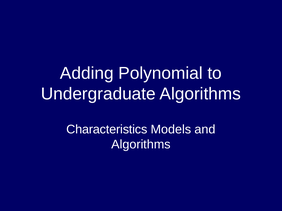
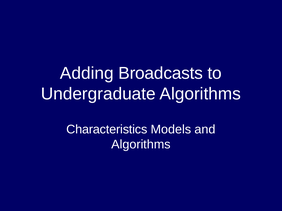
Polynomial: Polynomial -> Broadcasts (161, 73)
